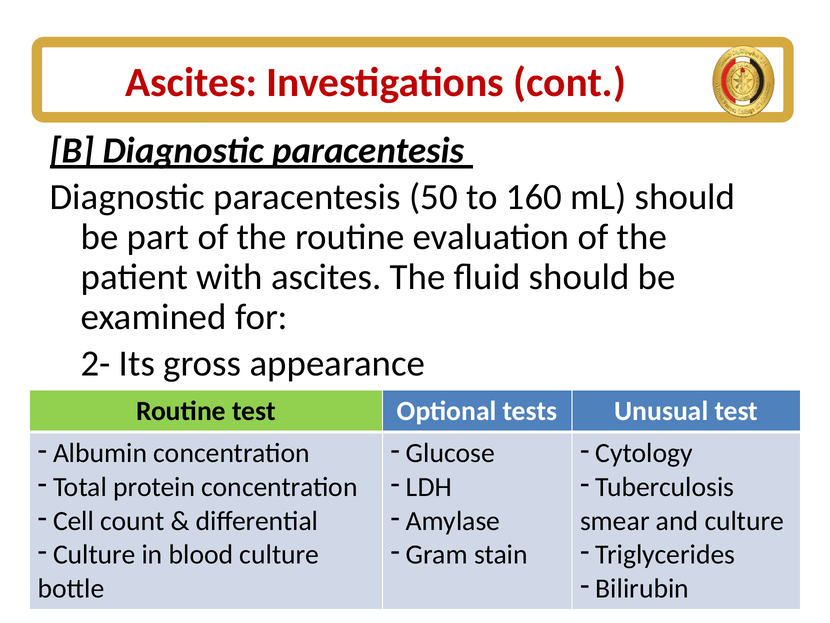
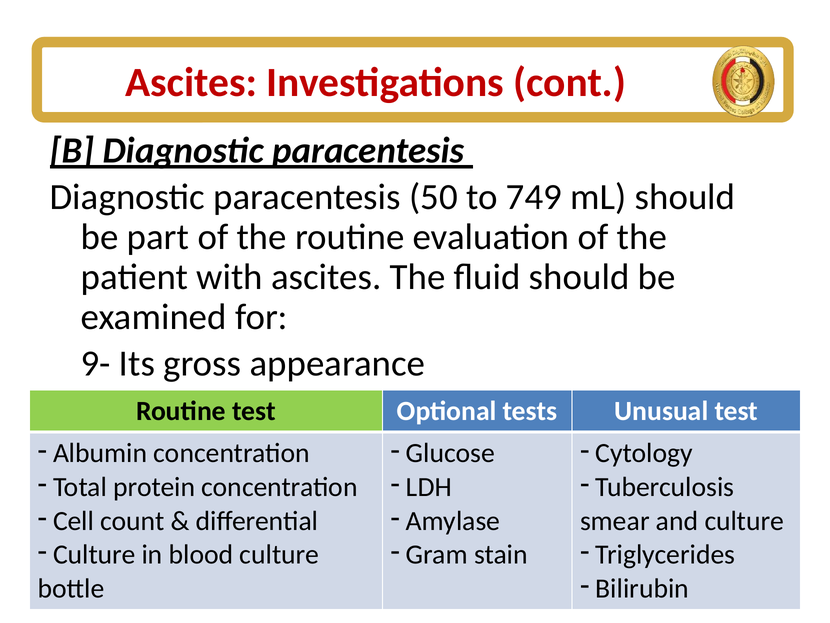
160: 160 -> 749 (534, 197)
2-: 2- -> 9- (96, 363)
